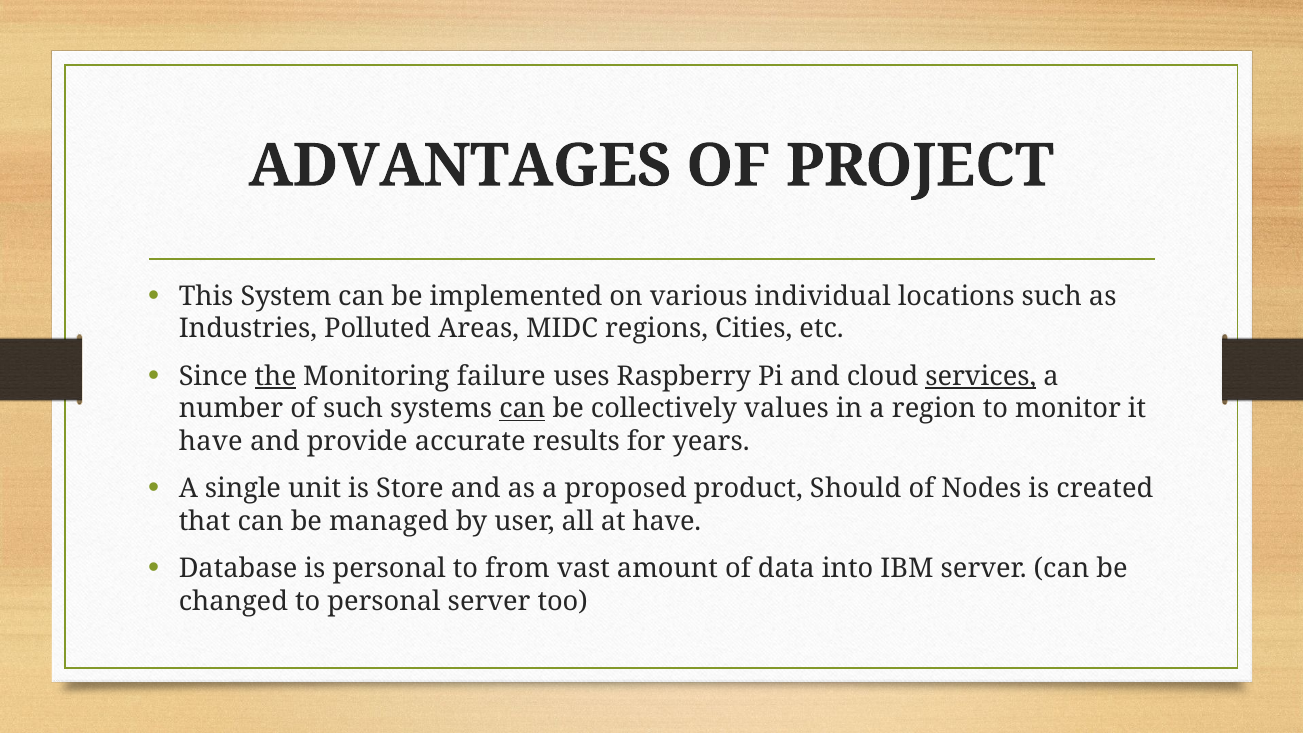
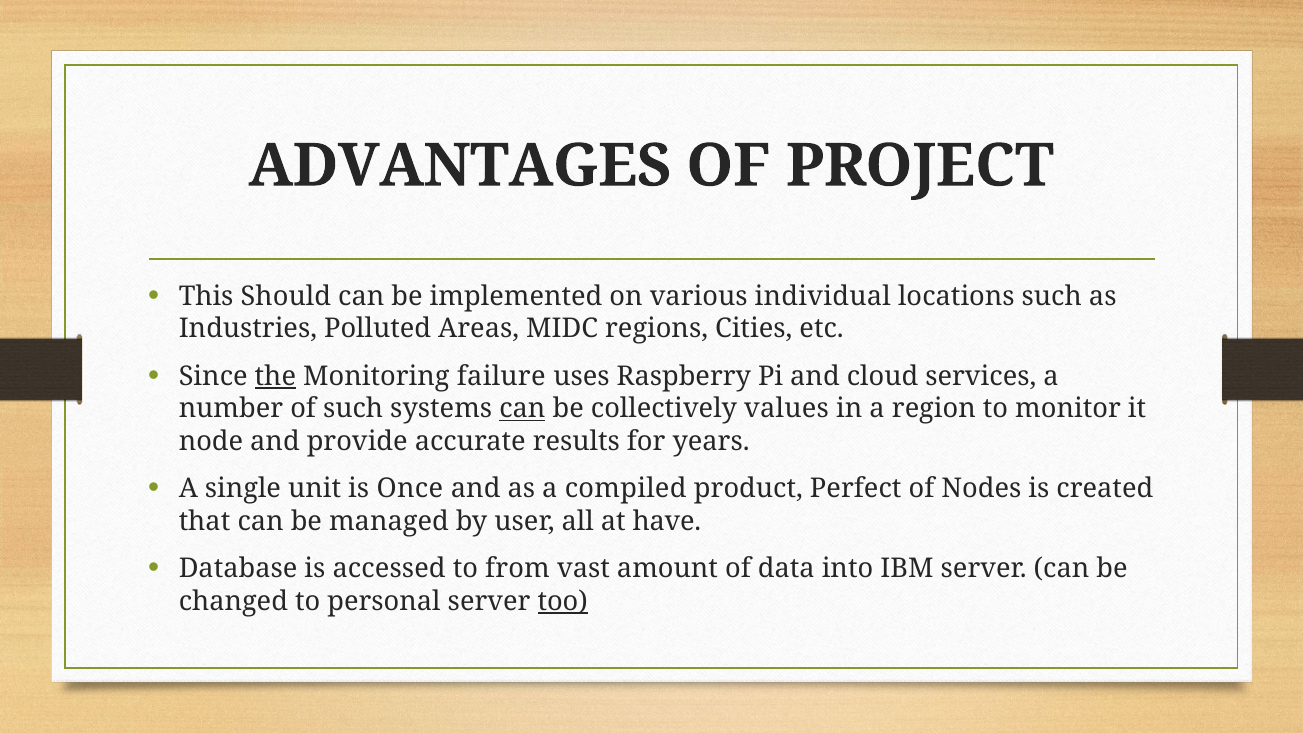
System: System -> Should (286, 296)
services underline: present -> none (981, 376)
have: have -> node (211, 441)
Store: Store -> Once (410, 489)
proposed: proposed -> compiled (626, 489)
Should: Should -> Perfect (856, 489)
is personal: personal -> accessed (389, 568)
too underline: none -> present (563, 601)
